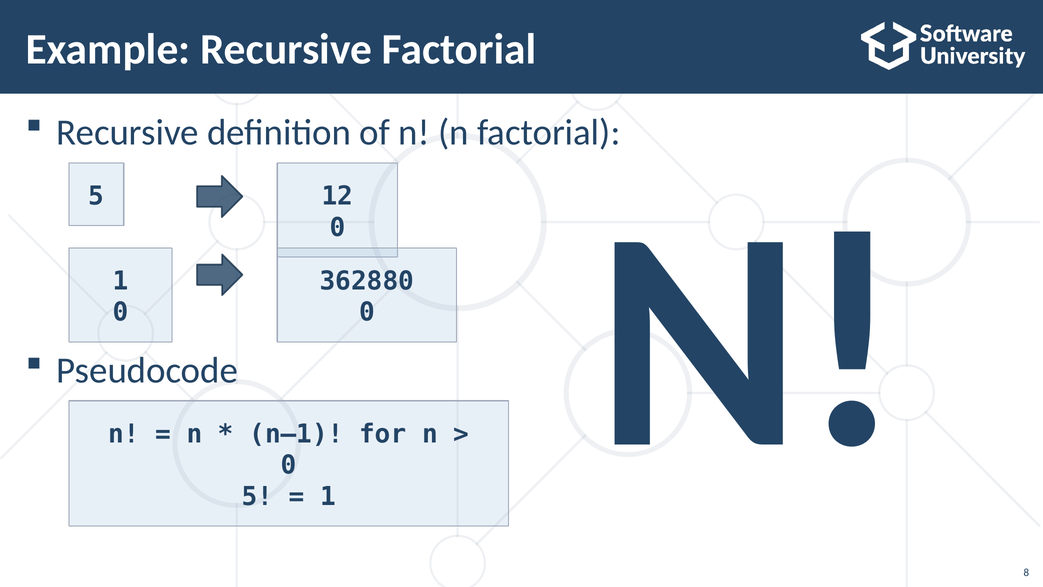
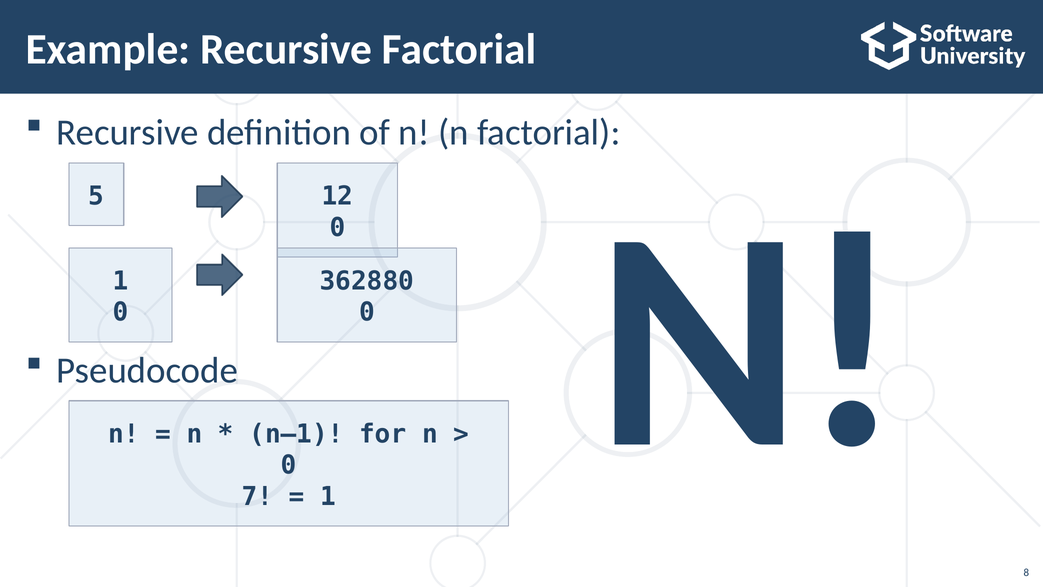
5: 5 -> 7 (257, 496)
